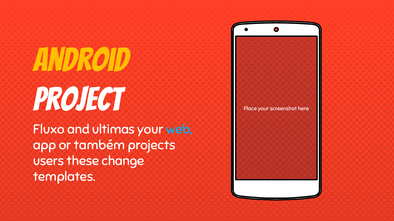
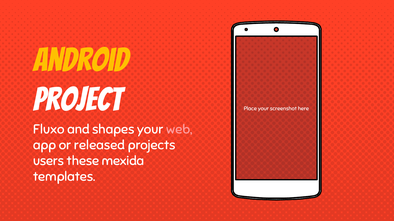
ultimas: ultimas -> shapes (113, 130)
web colour: light blue -> pink (179, 130)
também: também -> released (99, 145)
change: change -> mexida (123, 161)
